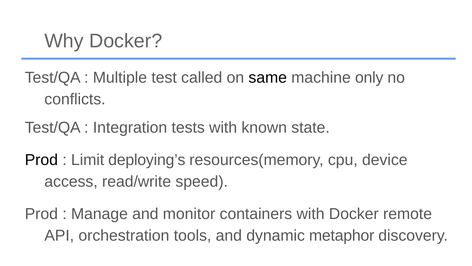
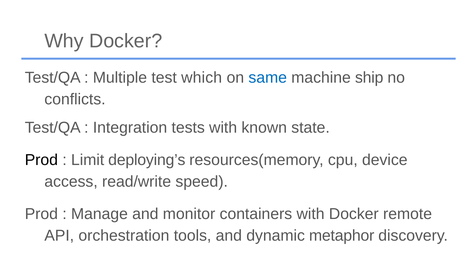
called: called -> which (202, 78)
same colour: black -> blue (268, 78)
only: only -> ship (369, 78)
